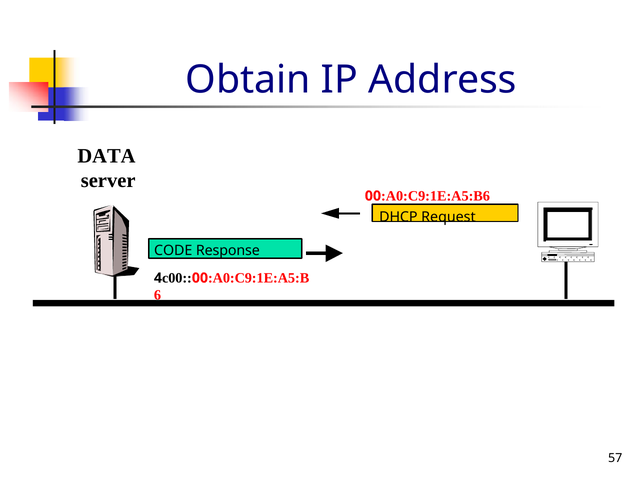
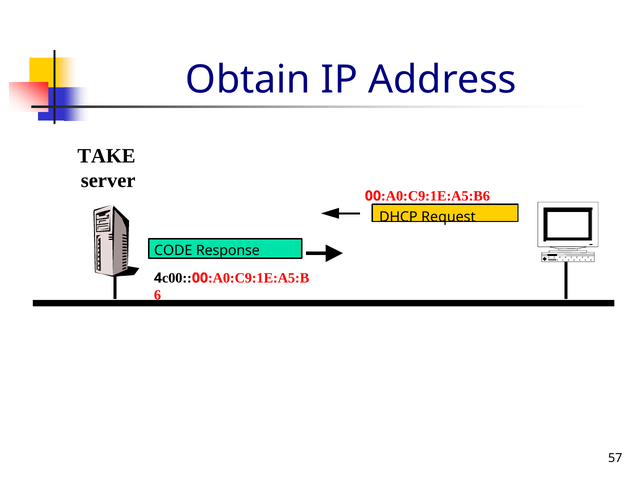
DATA: DATA -> TAKE (106, 156)
